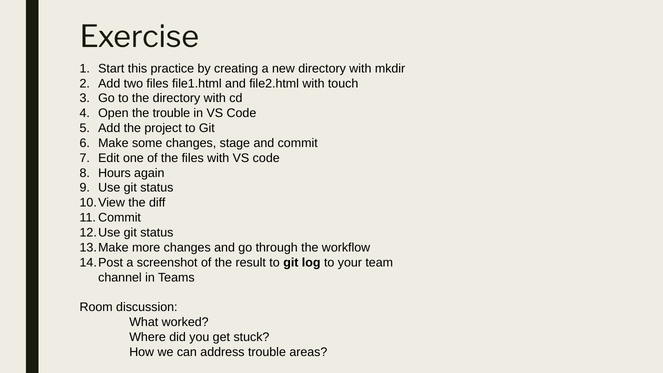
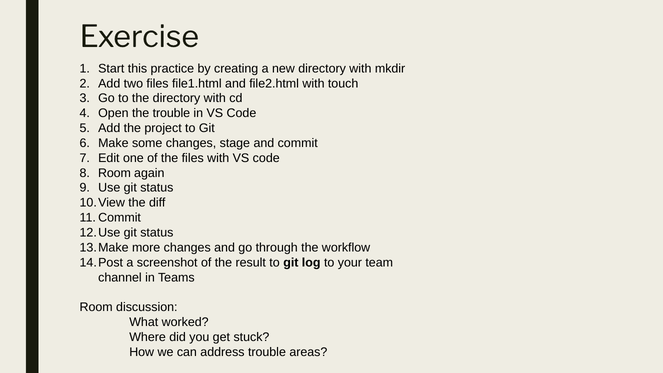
Hours: Hours -> Room (114, 173)
